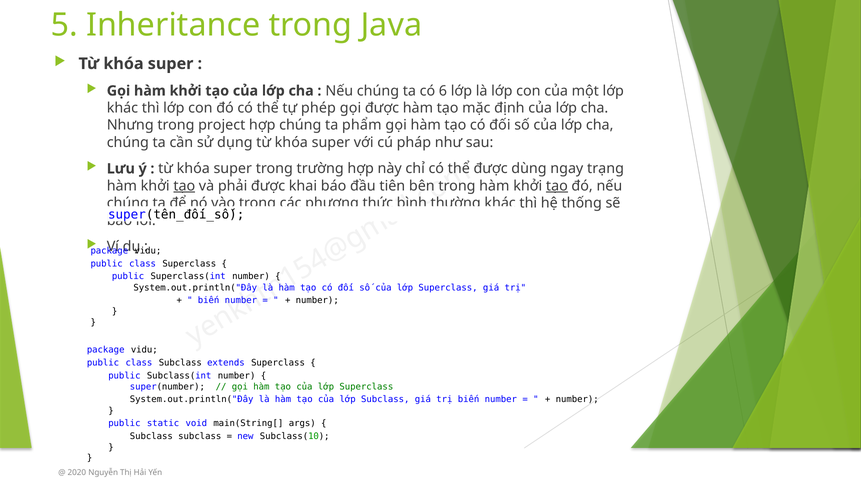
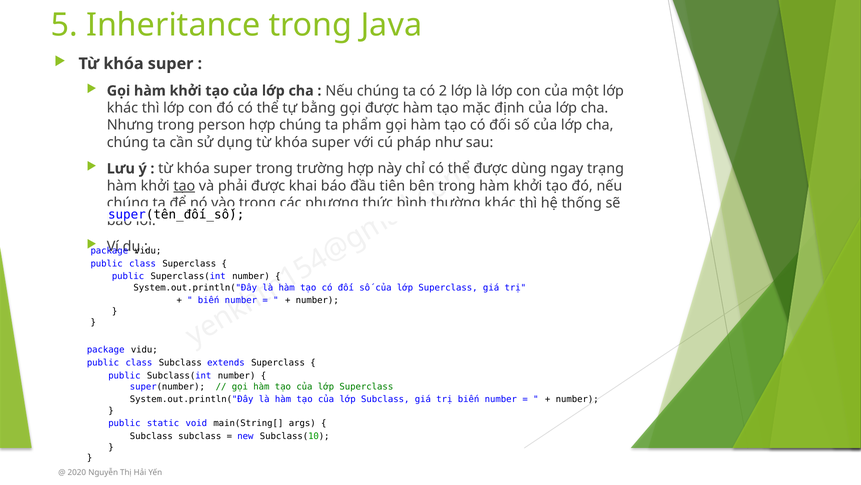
6: 6 -> 2 (443, 91)
phép: phép -> bằng (318, 108)
project: project -> person (222, 125)
tạo underline: present -> none (557, 186)
